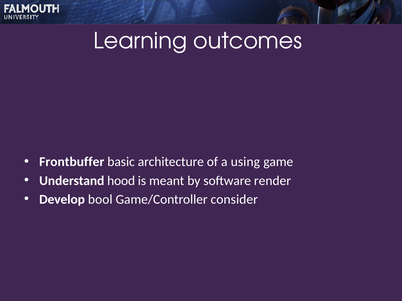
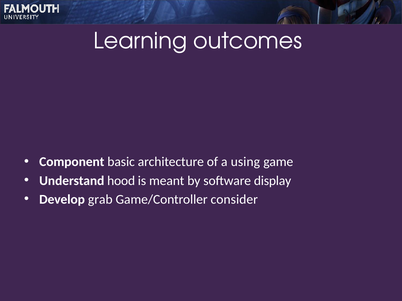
Frontbuffer: Frontbuffer -> Component (72, 162)
render: render -> display (273, 181)
bool: bool -> grab (100, 200)
